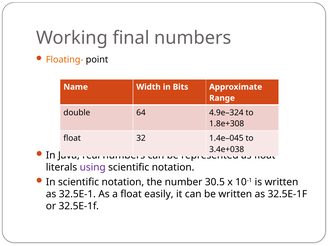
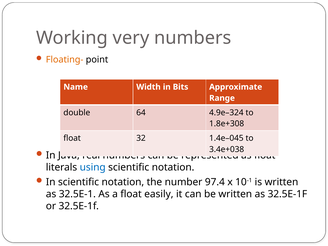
final: final -> very (131, 38)
using colour: purple -> blue (93, 167)
30.5: 30.5 -> 97.4 (215, 182)
